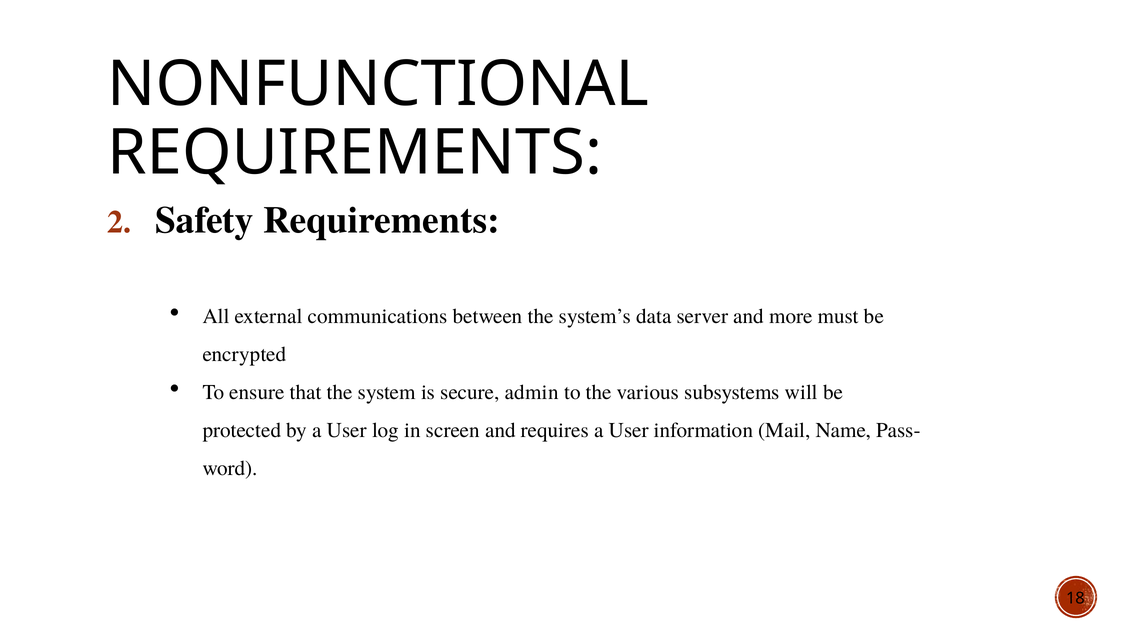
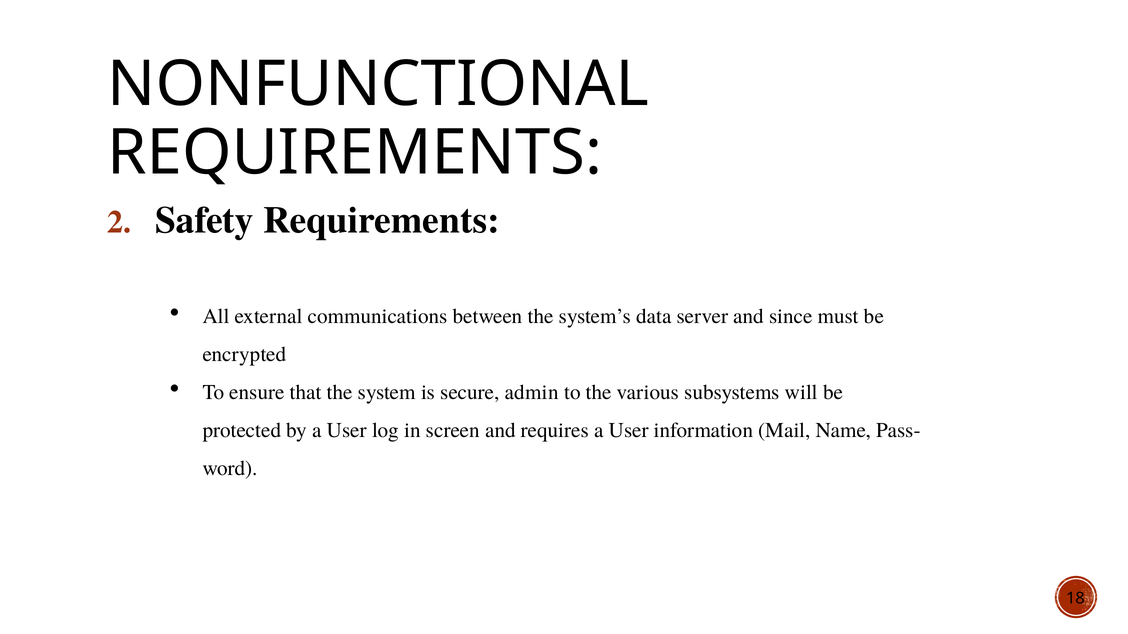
more: more -> since (791, 316)
